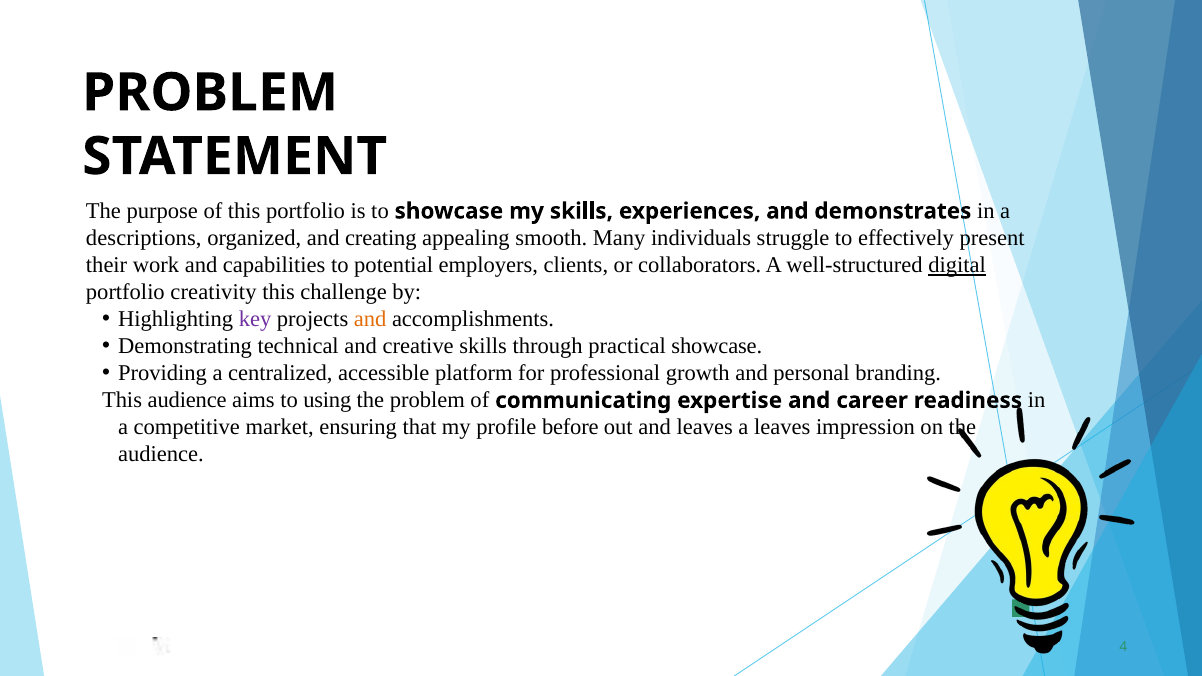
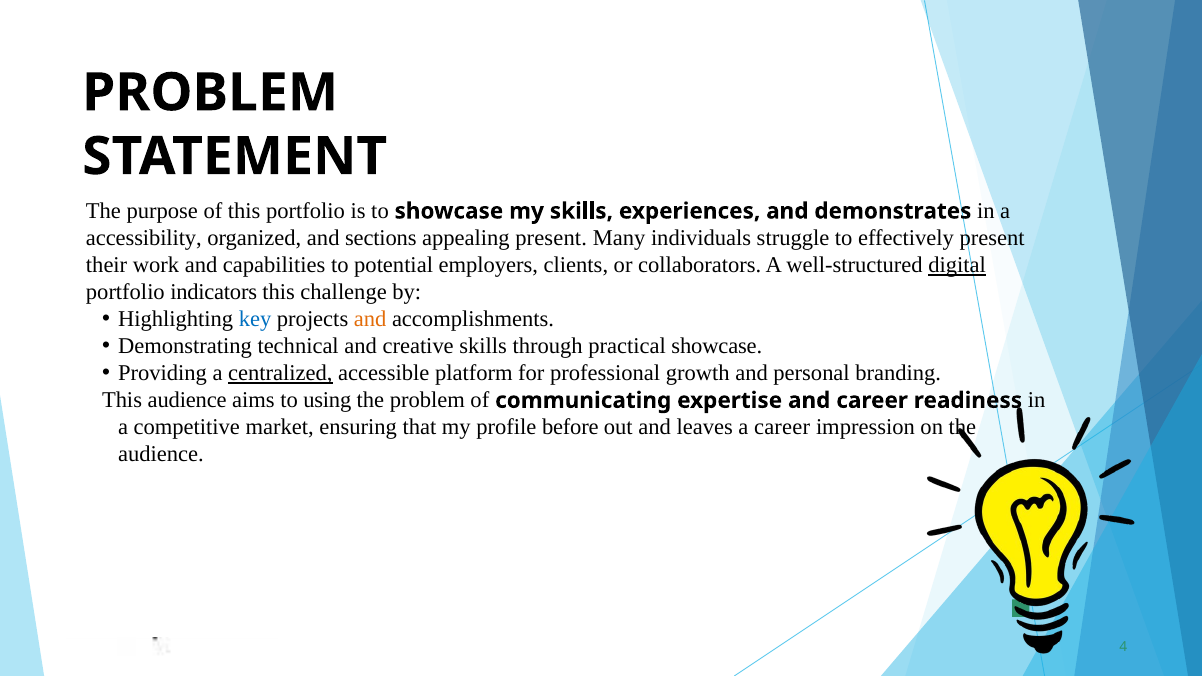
descriptions: descriptions -> accessibility (144, 238)
creating: creating -> sections (381, 238)
appealing smooth: smooth -> present (551, 238)
creativity: creativity -> indicators (214, 292)
key colour: purple -> blue (255, 319)
centralized underline: none -> present (280, 373)
a leaves: leaves -> career (782, 428)
